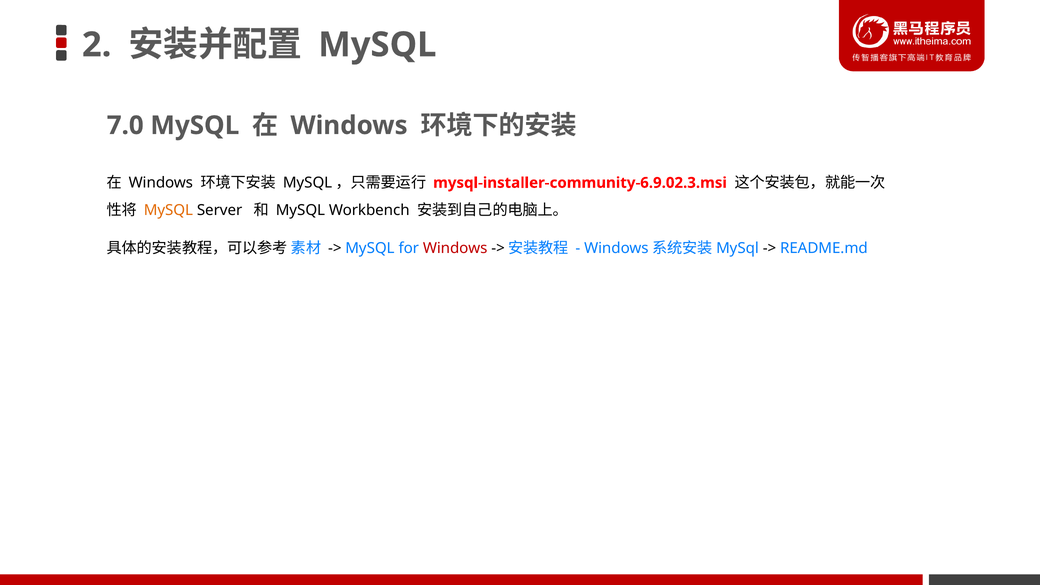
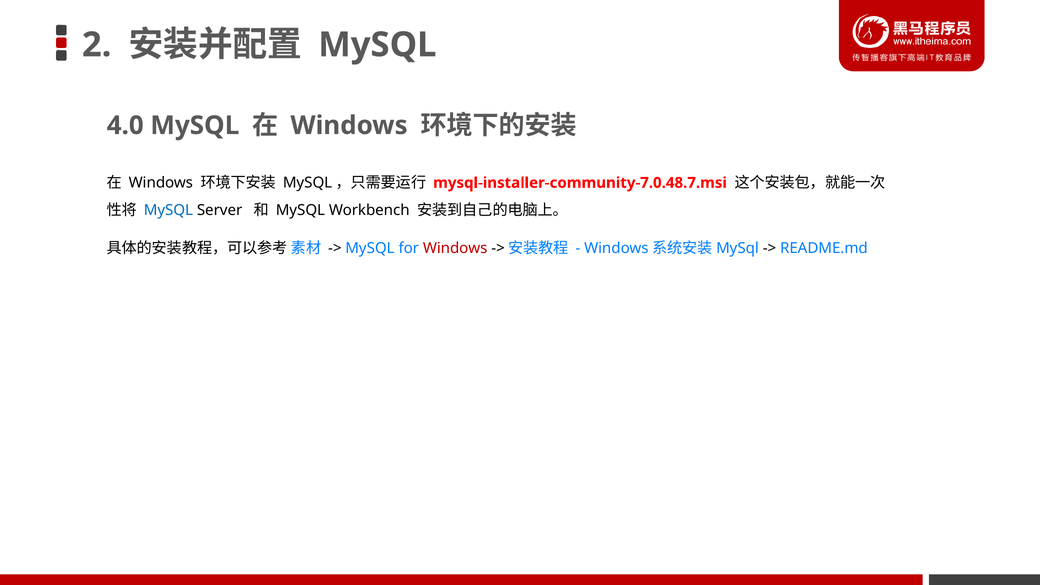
7.0: 7.0 -> 4.0 (125, 125)
mysql-installer-community-6.9.02.3.msi: mysql-installer-community-6.9.02.3.msi -> mysql-installer-community-7.0.48.7.msi (580, 183)
MySQL colour: orange -> blue (168, 210)
